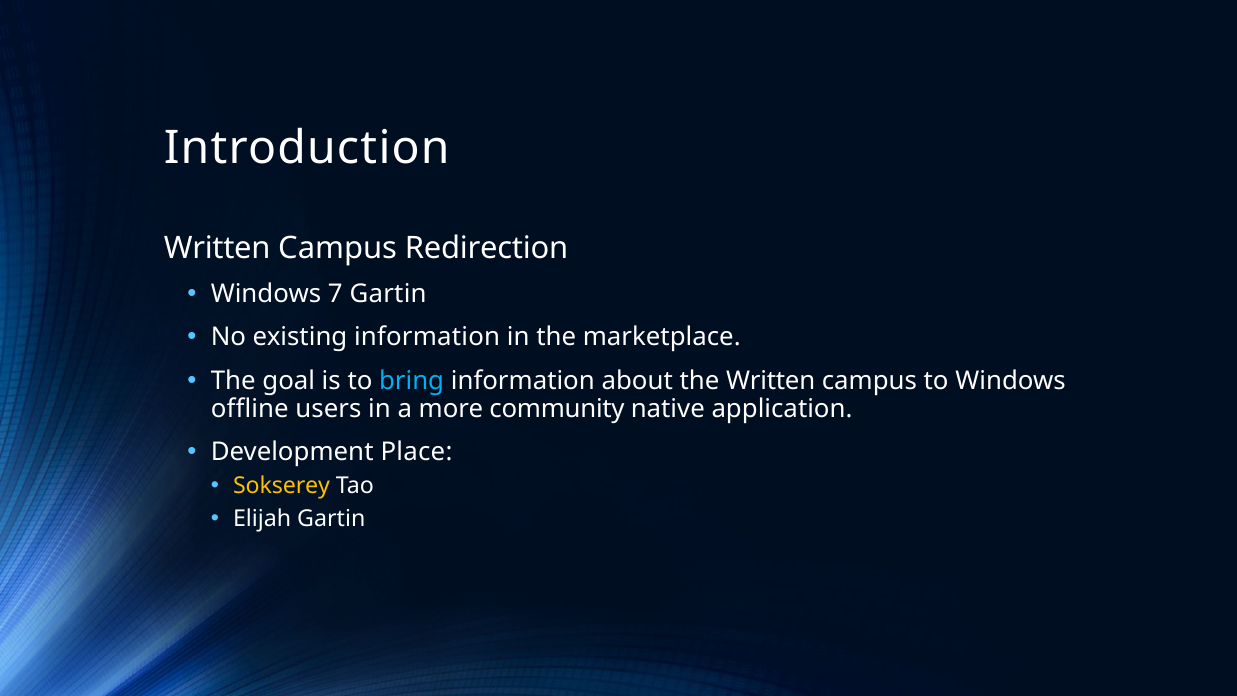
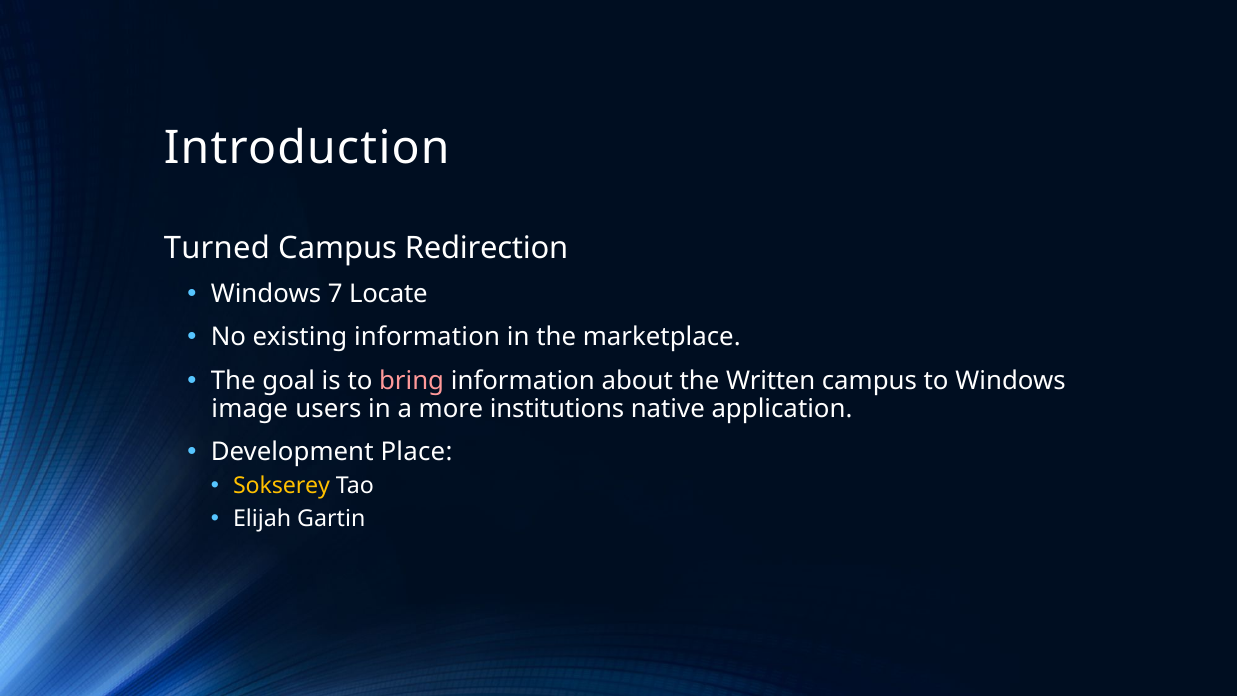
Written: Written -> Turned (217, 248)
7 Gartin: Gartin -> Locate (388, 294)
bring colour: light blue -> pink (412, 381)
offline: offline -> image (250, 409)
community: community -> institutions (557, 409)
